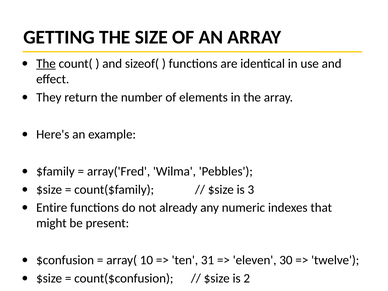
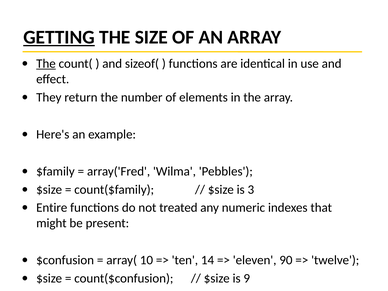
GETTING underline: none -> present (59, 37)
already: already -> treated (178, 208)
31: 31 -> 14 (208, 260)
30: 30 -> 90 (286, 260)
2: 2 -> 9 (247, 278)
